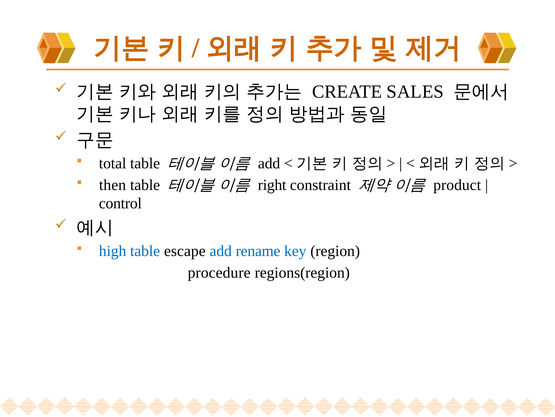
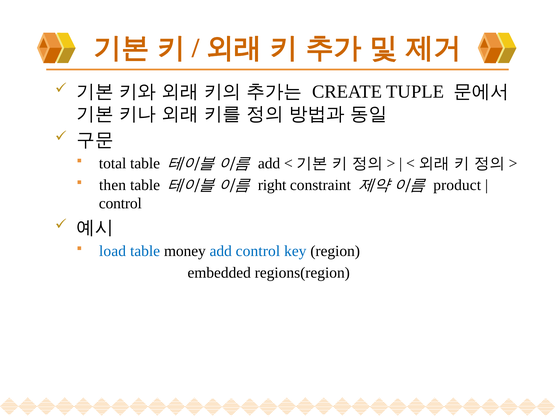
SALES: SALES -> TUPLE (415, 92)
high: high -> load (113, 251)
escape: escape -> money (185, 251)
add rename: rename -> control (258, 251)
procedure: procedure -> embedded (219, 272)
